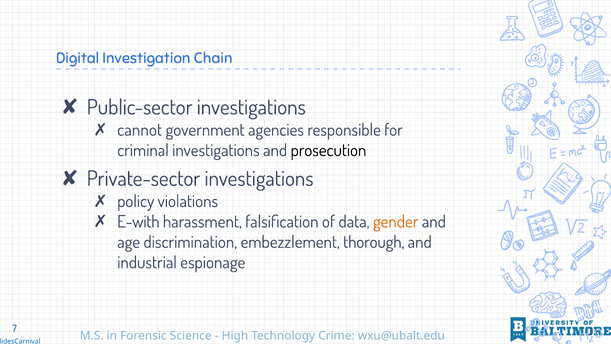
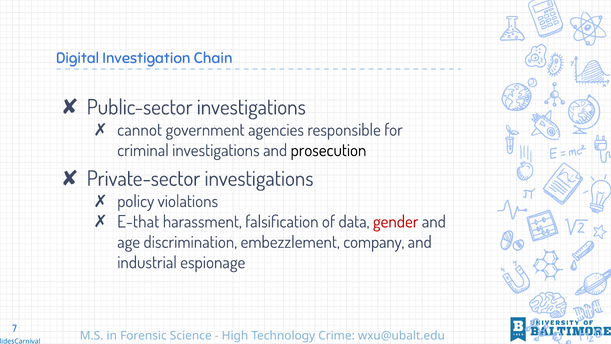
E-with: E-with -> E-that (138, 222)
gender colour: orange -> red (396, 222)
thorough: thorough -> company (374, 242)
